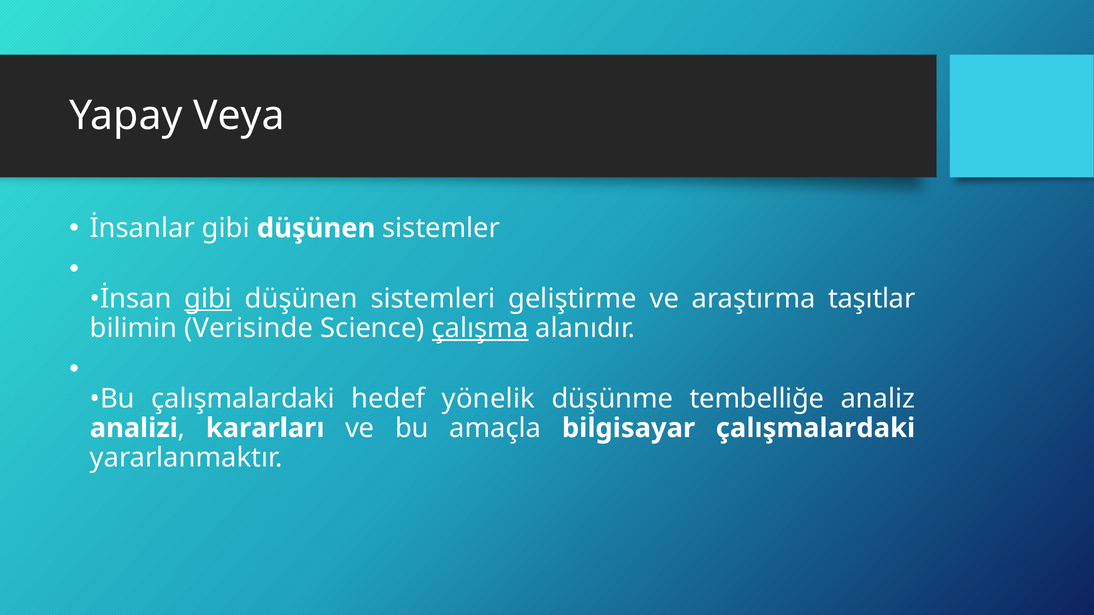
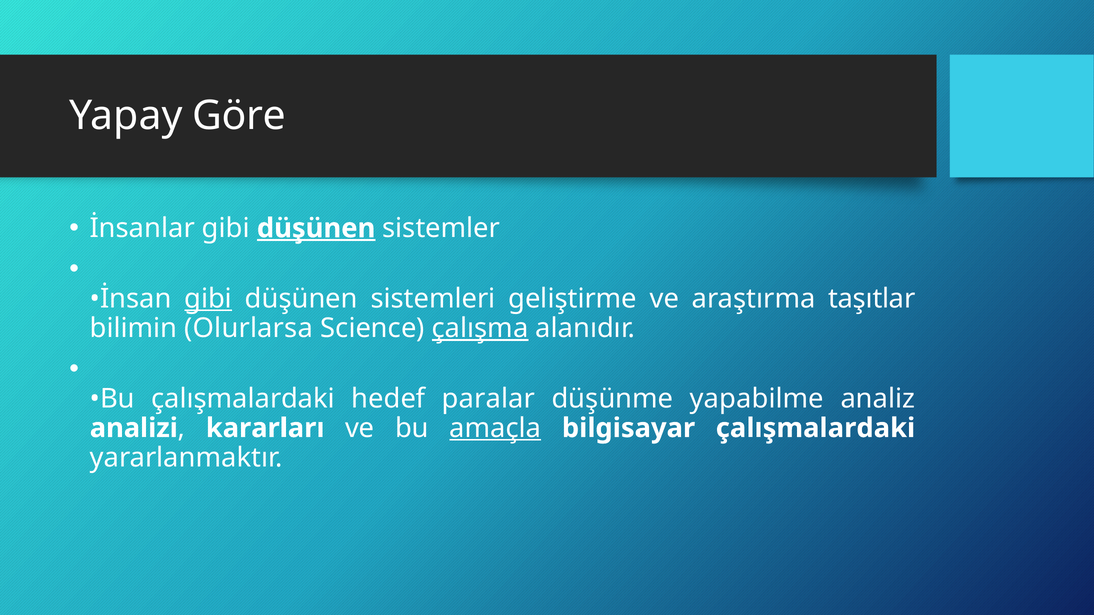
Veya: Veya -> Göre (239, 116)
düşünen underline: none -> present (316, 228)
Verisinde: Verisinde -> Olurlarsa (249, 328)
yönelik: yönelik -> paralar (489, 399)
tembelliğe: tembelliğe -> yapabilme (757, 399)
amaçla underline: none -> present (495, 428)
